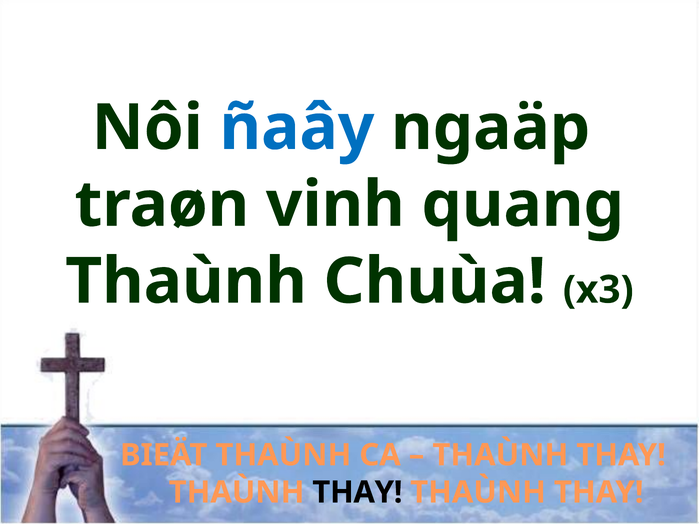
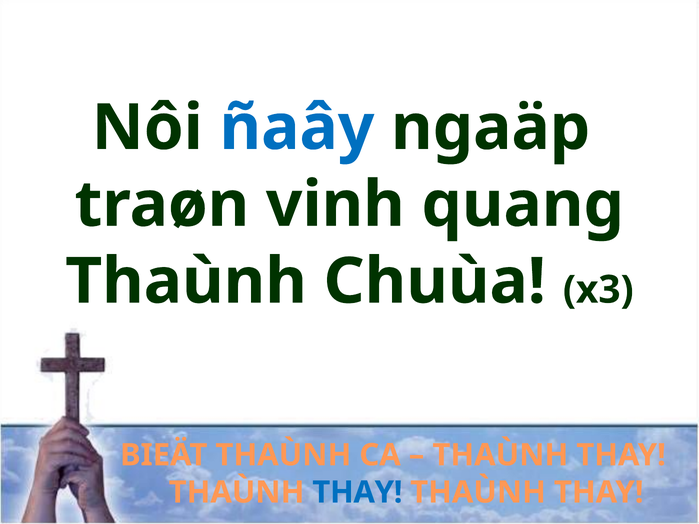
THAY colour: black -> blue (357, 493)
